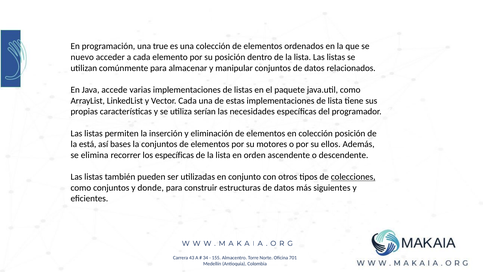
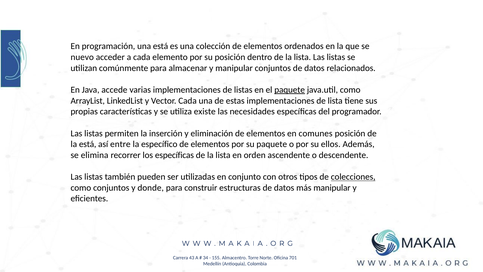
una true: true -> está (161, 46)
paquete underline: none -> present (290, 90)
serían: serían -> existe (205, 111)
en colección: colección -> comunes (316, 133)
bases: bases -> entre (120, 144)
la conjuntos: conjuntos -> específico (159, 144)
su motores: motores -> paquete (272, 144)
más siguientes: siguientes -> manipular (332, 188)
